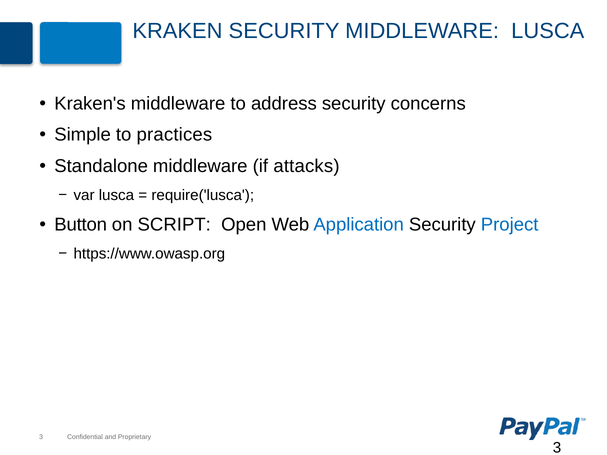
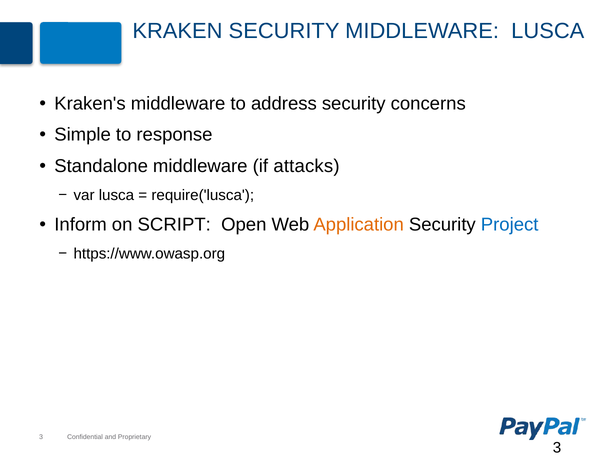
practices: practices -> response (175, 135)
Button: Button -> Inform (81, 225)
Application colour: blue -> orange (359, 225)
